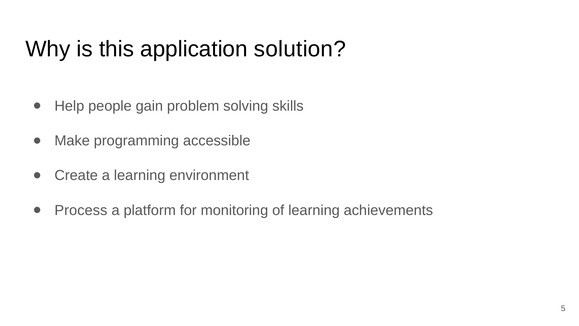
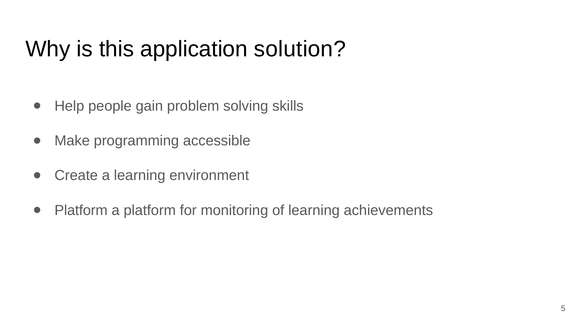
Process: Process -> Platform (81, 210)
